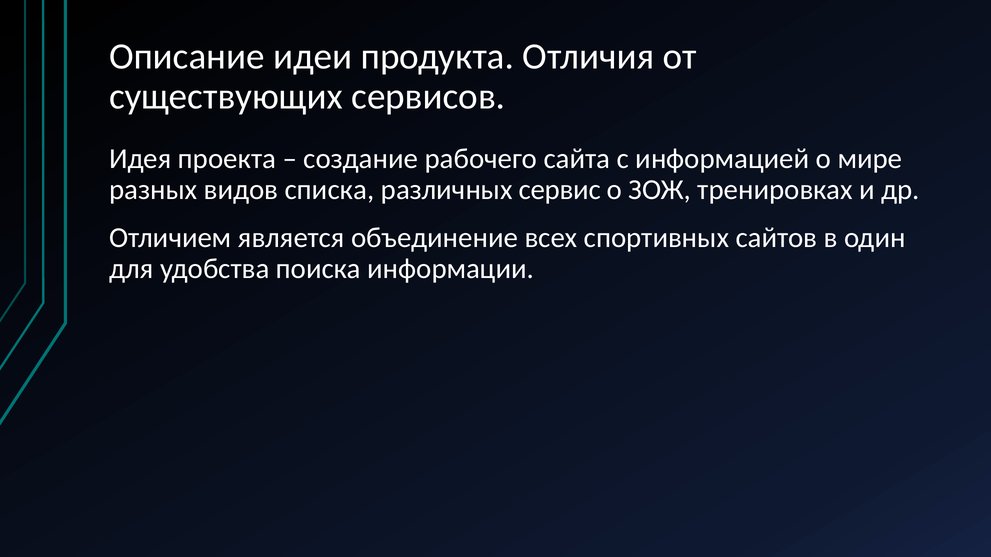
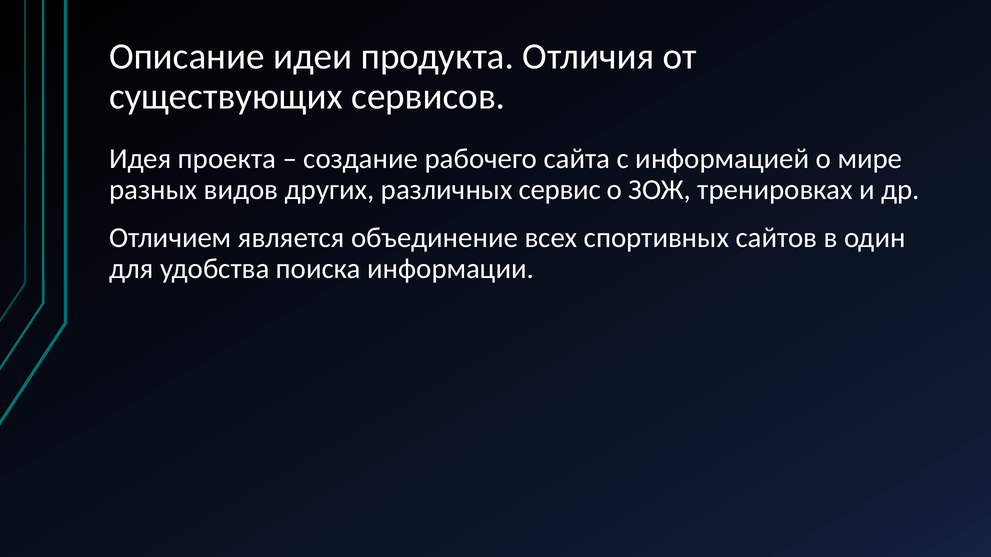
списка: списка -> других (330, 190)
